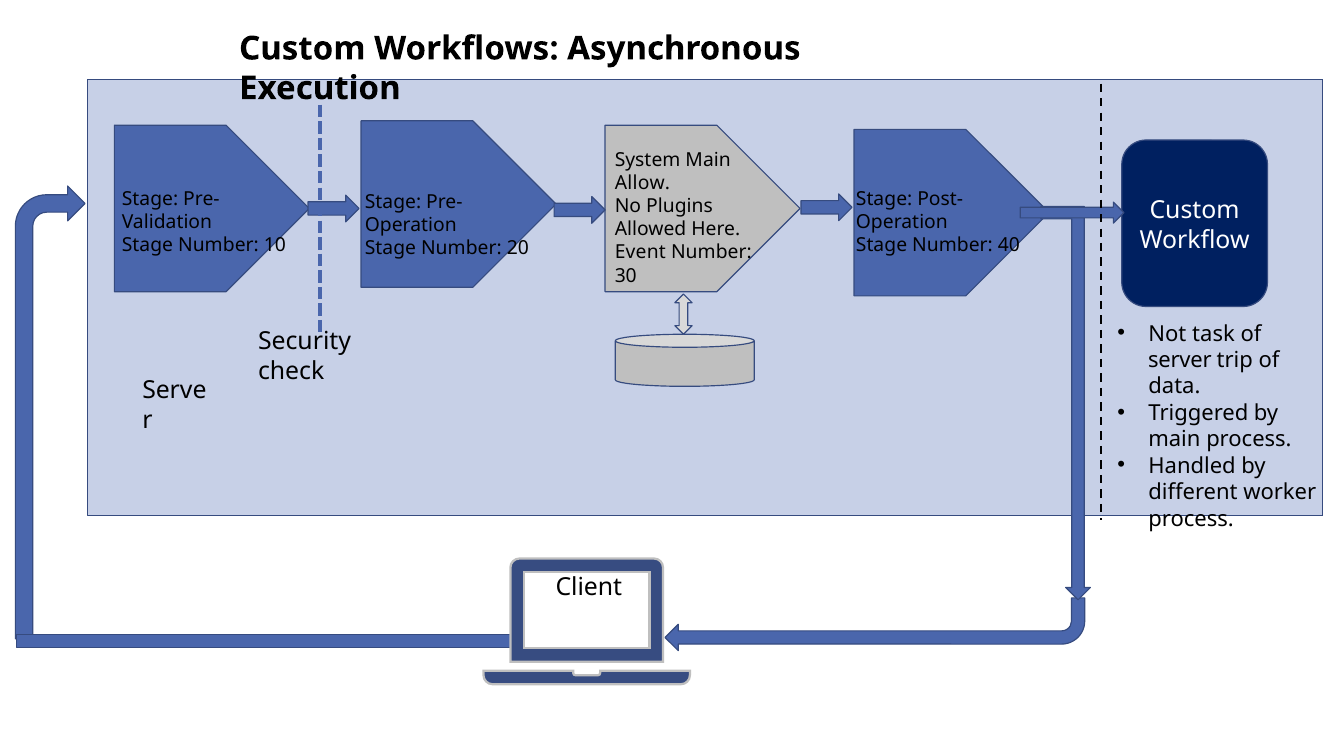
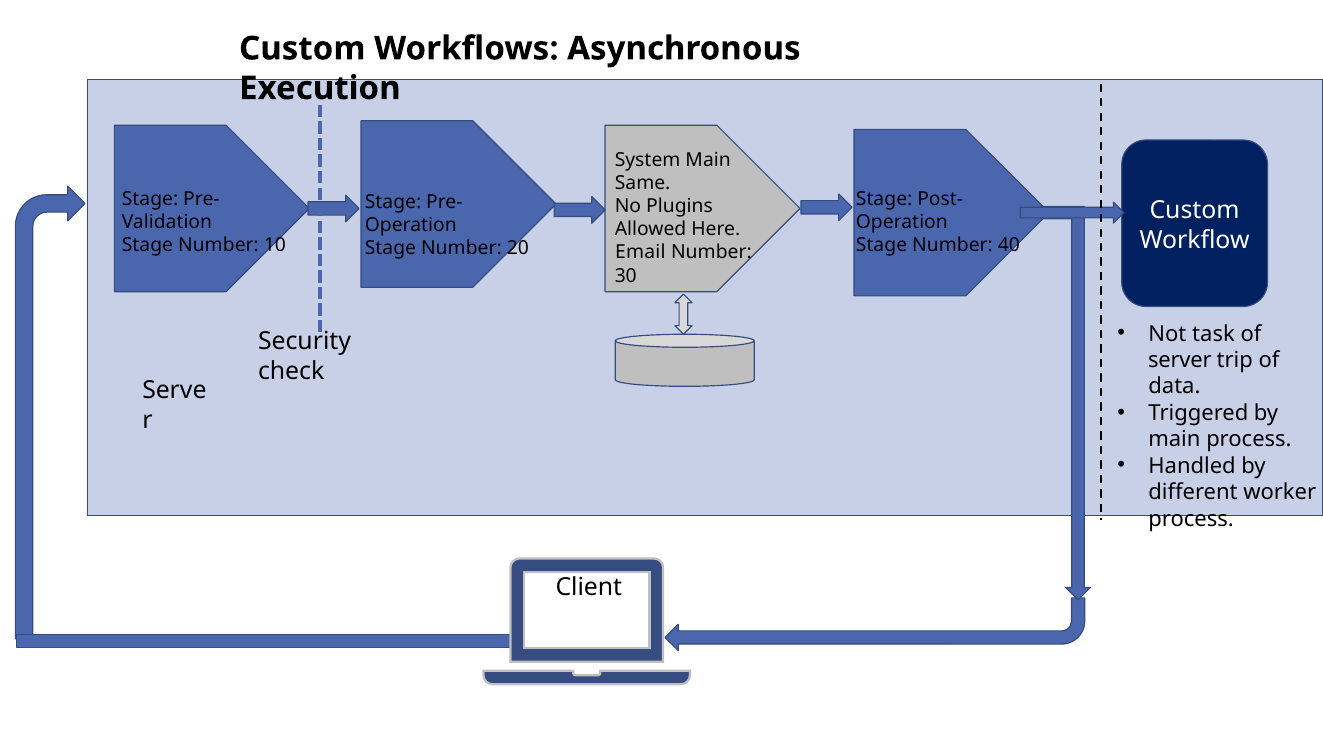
Allow: Allow -> Same (643, 183)
Event: Event -> Email (640, 253)
